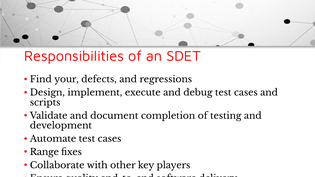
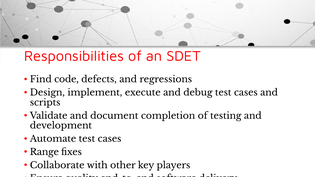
your: your -> code (67, 80)
